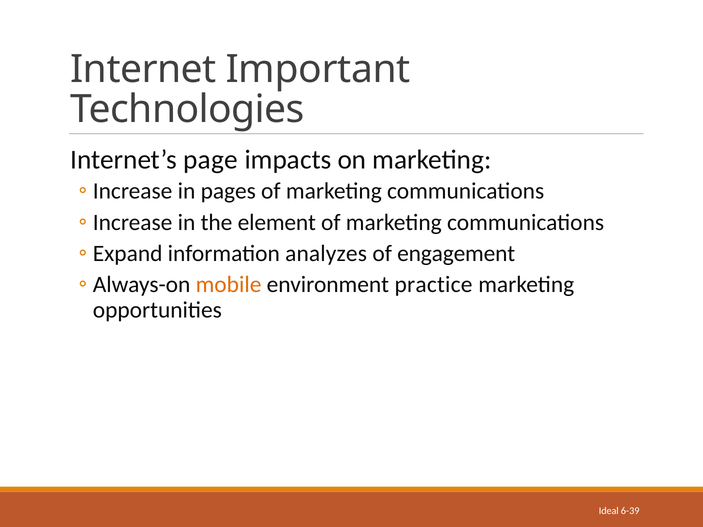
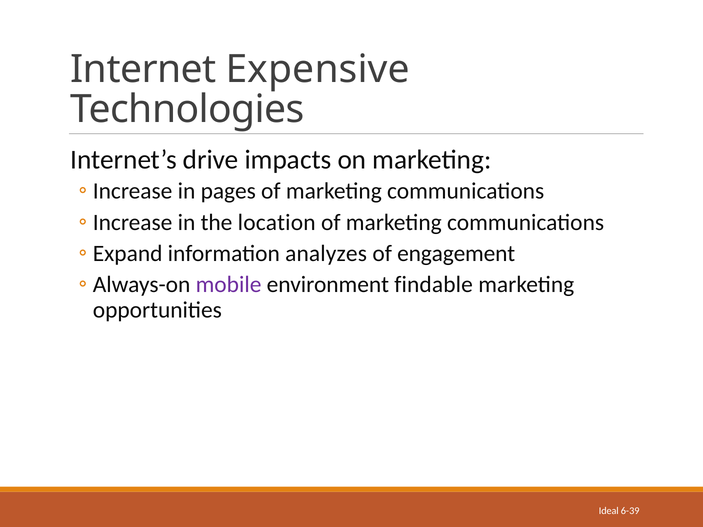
Important: Important -> Expensive (318, 69)
page: page -> drive (211, 160)
element: element -> location (277, 223)
mobile colour: orange -> purple (229, 285)
practice: practice -> findable (434, 285)
